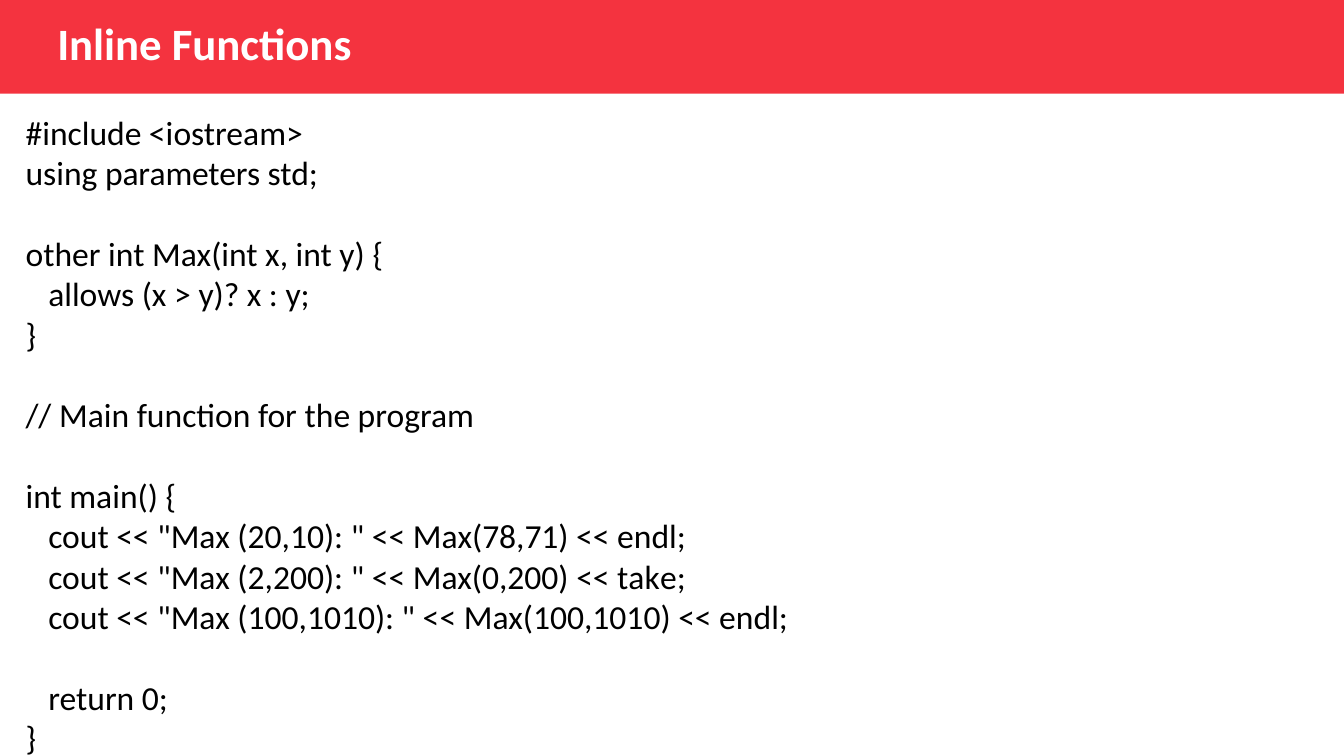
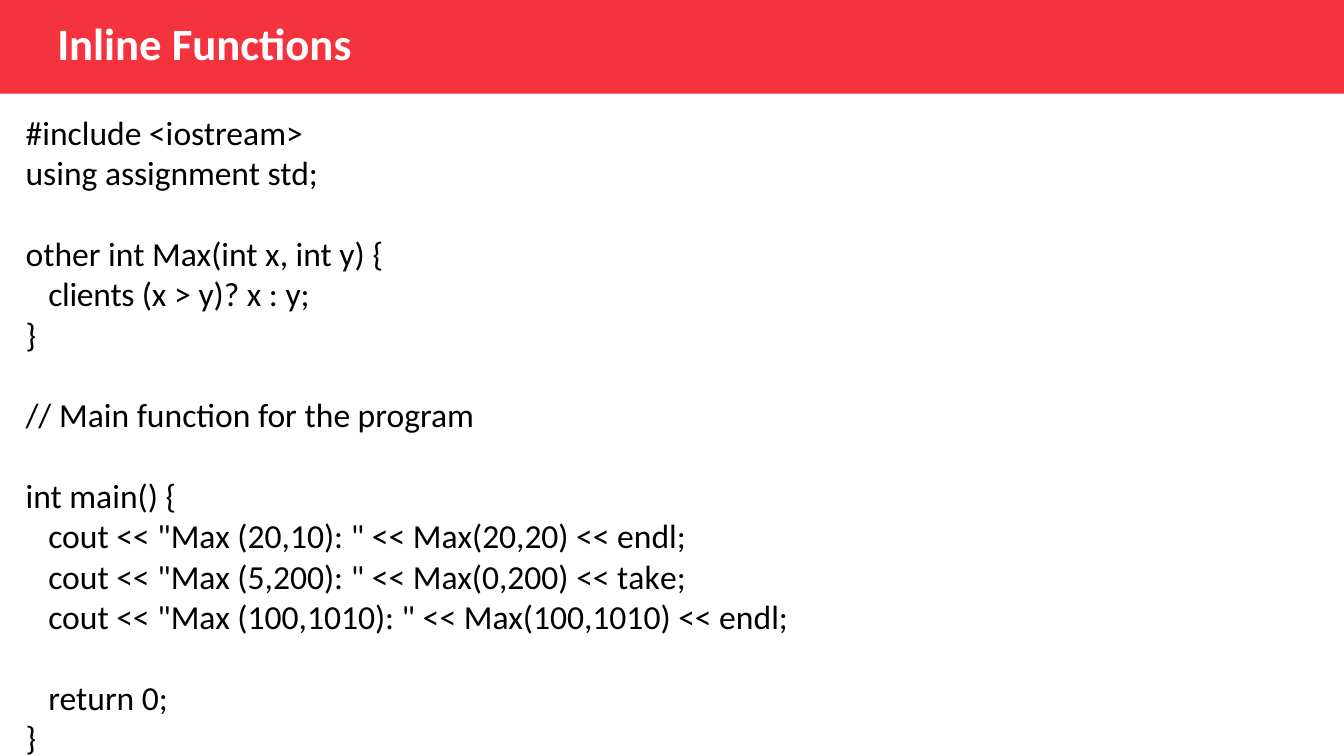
parameters: parameters -> assignment (183, 175)
allows: allows -> clients (91, 296)
Max(78,71: Max(78,71 -> Max(20,20 (491, 538)
2,200: 2,200 -> 5,200 (290, 578)
